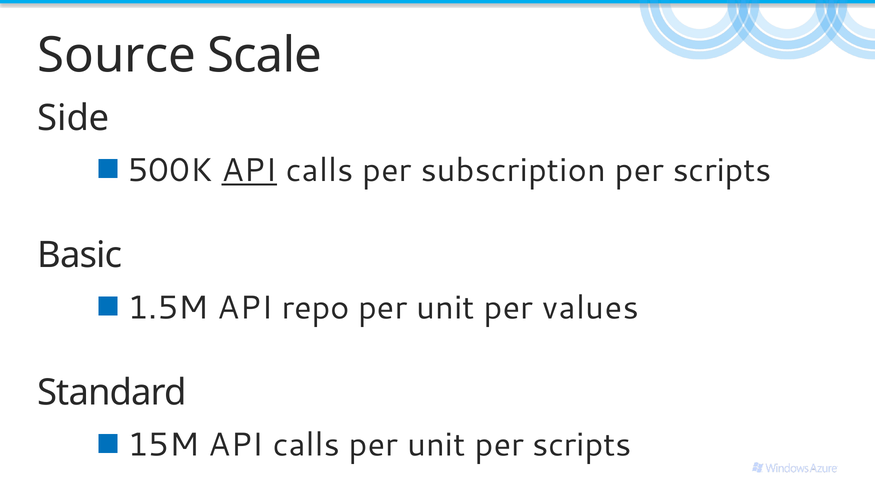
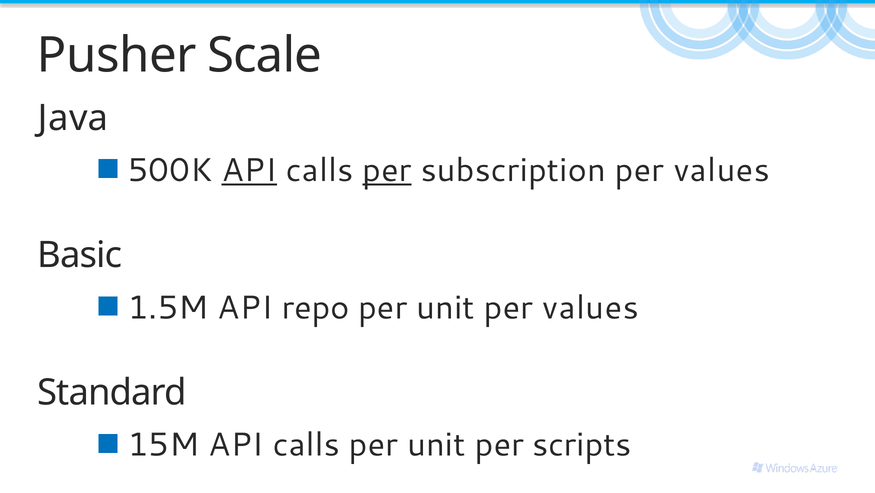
Source: Source -> Pusher (117, 55)
Side: Side -> Java (73, 118)
per underline: none -> present (387, 170)
subscription per scripts: scripts -> values (722, 170)
